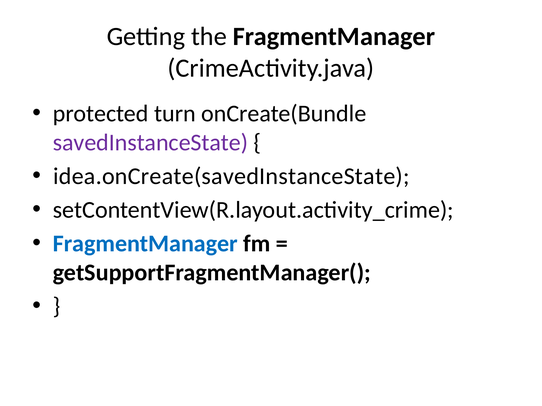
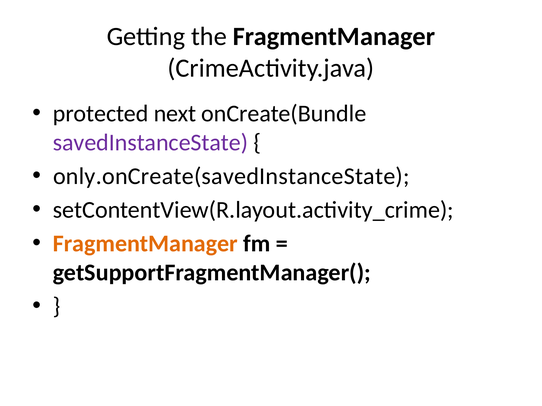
turn: turn -> next (175, 114)
idea.onCreate(savedInstanceState: idea.onCreate(savedInstanceState -> only.onCreate(savedInstanceState (231, 176)
FragmentManager colour: blue -> orange (145, 244)
